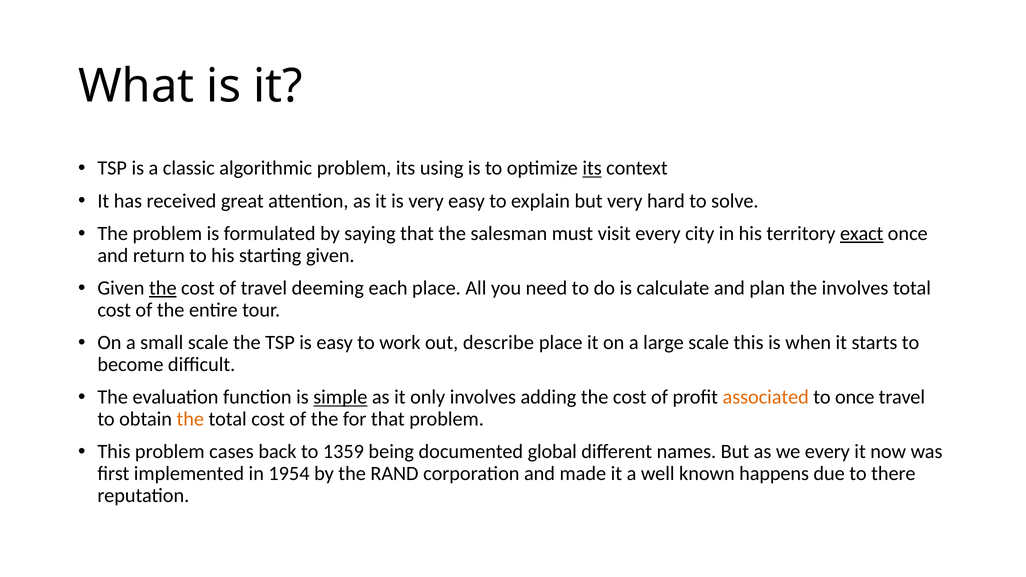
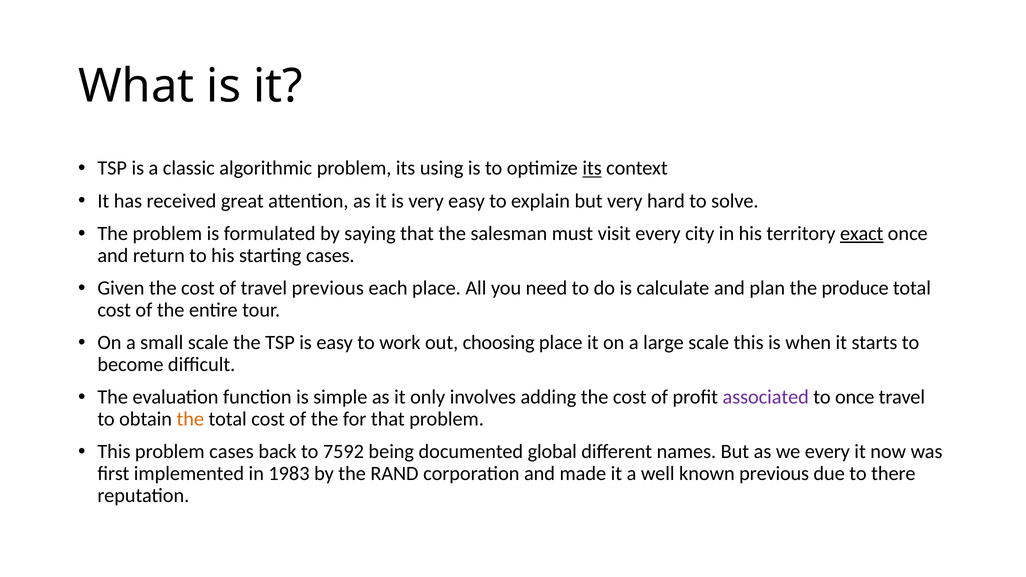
starting given: given -> cases (330, 256)
the underline: present -> none (163, 288)
travel deeming: deeming -> previous (328, 288)
the involves: involves -> produce (855, 288)
describe: describe -> choosing (499, 343)
simple underline: present -> none (340, 397)
associated colour: orange -> purple (766, 397)
1359: 1359 -> 7592 (343, 452)
1954: 1954 -> 1983 (289, 474)
known happens: happens -> previous (774, 474)
